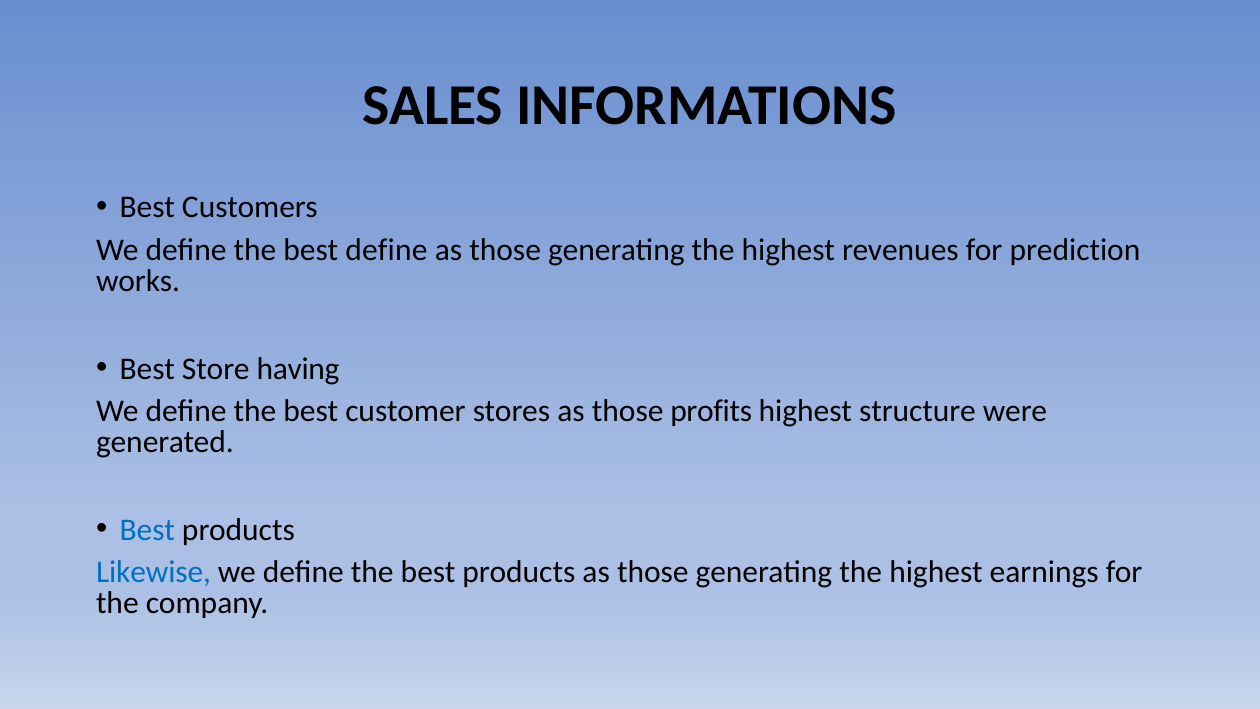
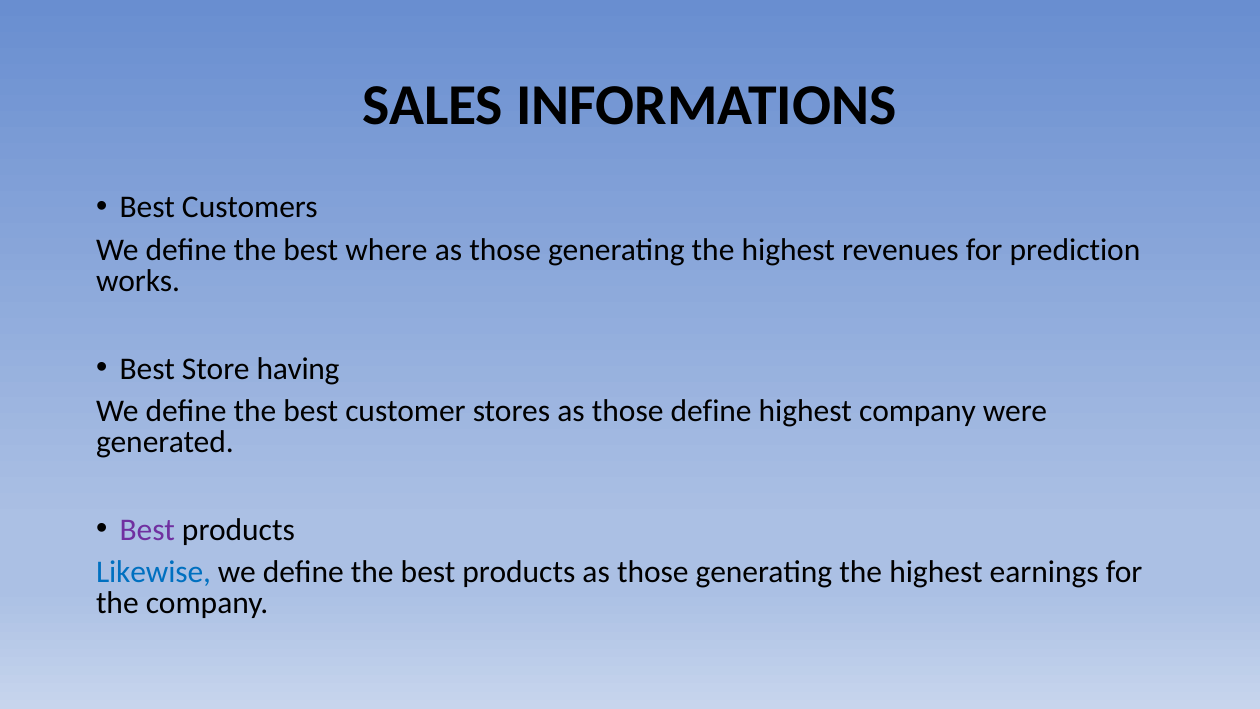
best define: define -> where (386, 250)
those profits: profits -> define (711, 411)
highest structure: structure -> company (917, 411)
Best colour: blue -> purple (147, 530)
